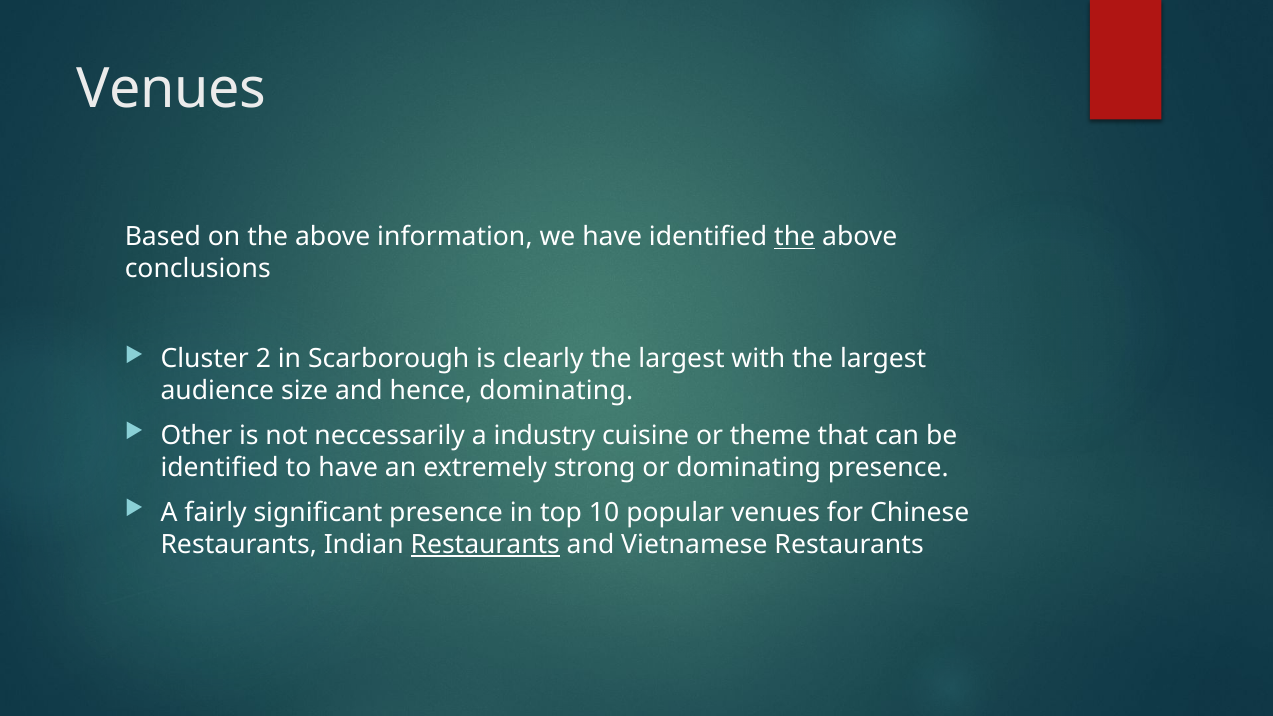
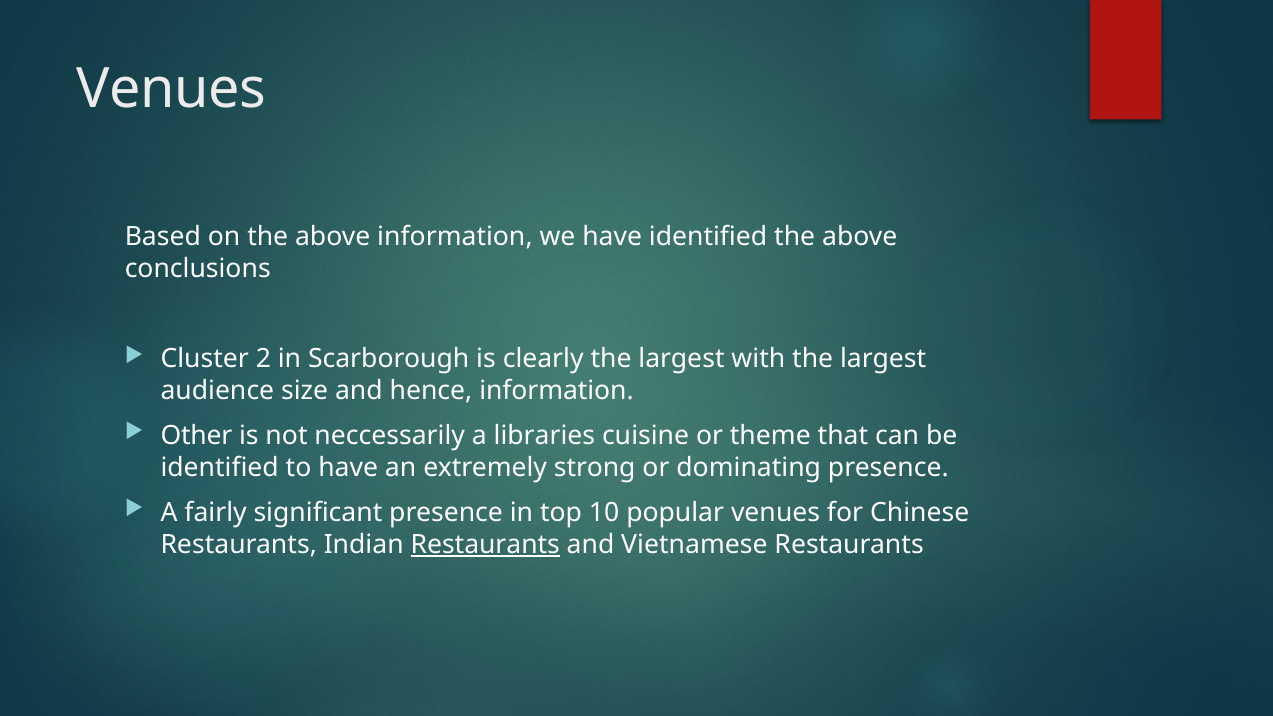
the underline: present -> none (795, 237)
hence dominating: dominating -> information (556, 391)
industry: industry -> libraries (544, 436)
